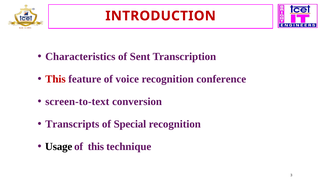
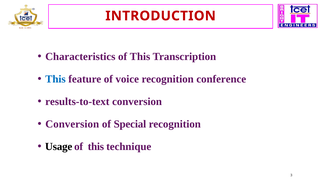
Characteristics of Sent: Sent -> This (140, 57)
This colour: red -> blue (55, 79)
screen-to-text: screen-to-text -> results-to-text (77, 102)
Transcripts: Transcripts -> Conversion (72, 124)
